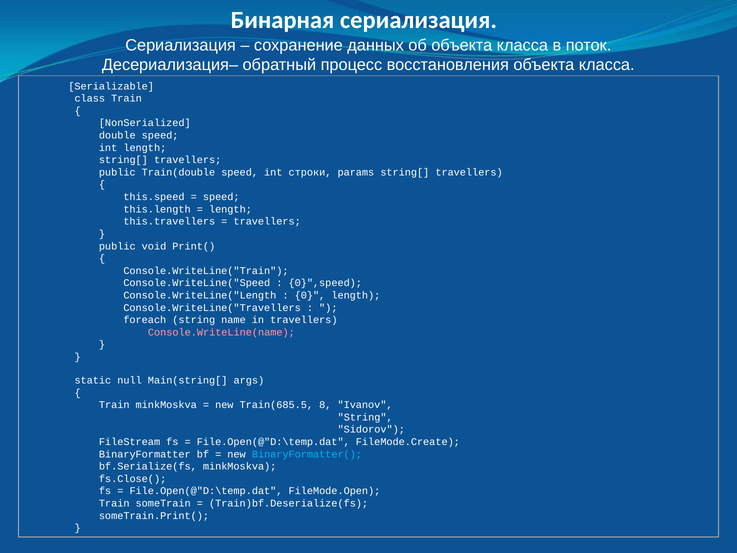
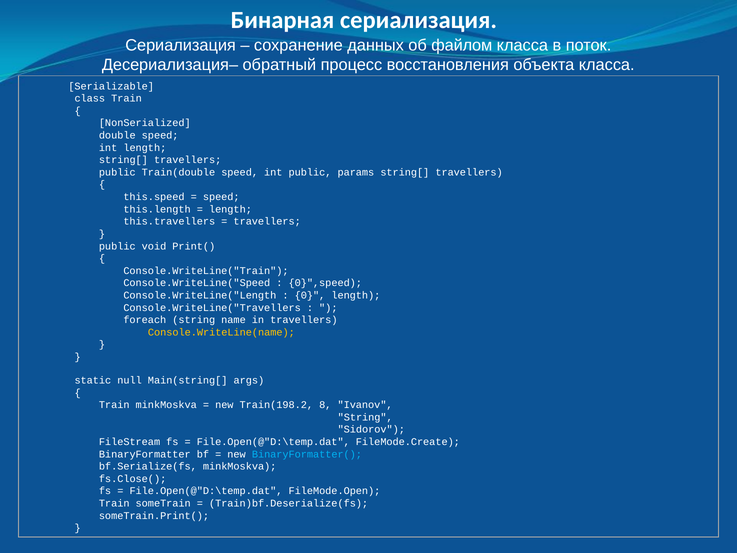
об объекта: объекта -> файлом (462, 45)
int строки: строки -> public (310, 172)
Console.WriteLine(name colour: pink -> yellow (221, 332)
Train(685.5: Train(685.5 -> Train(198.2 (276, 405)
